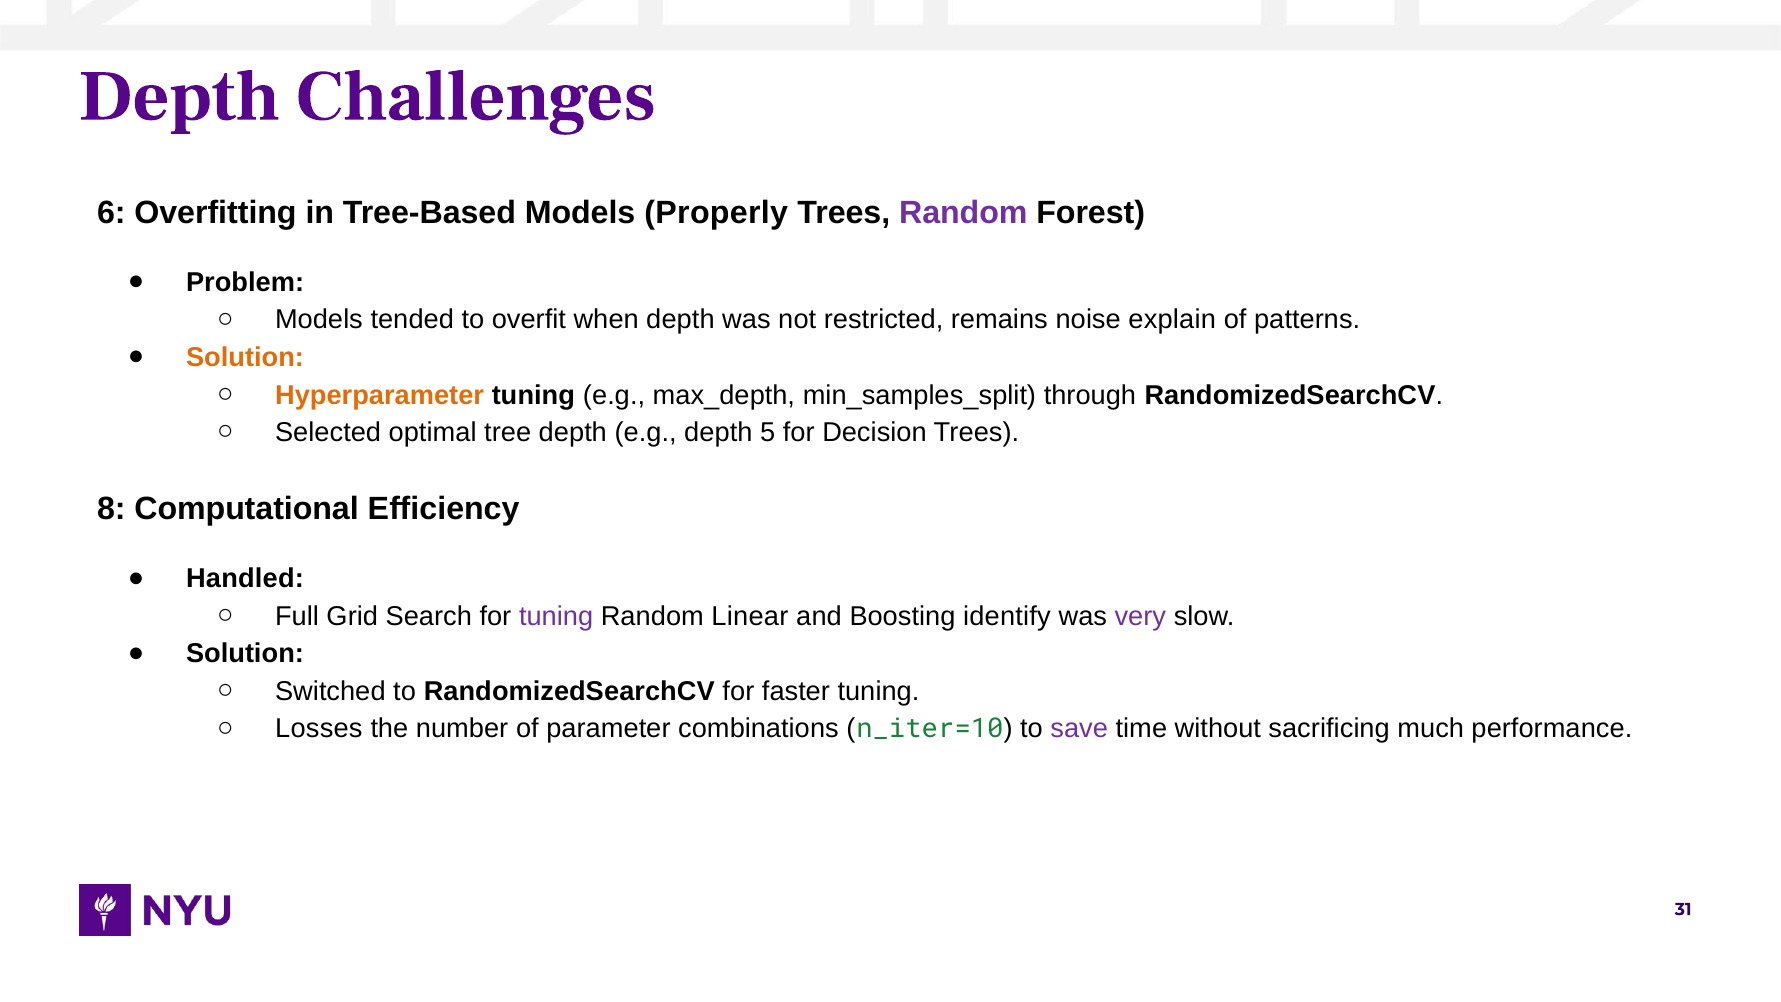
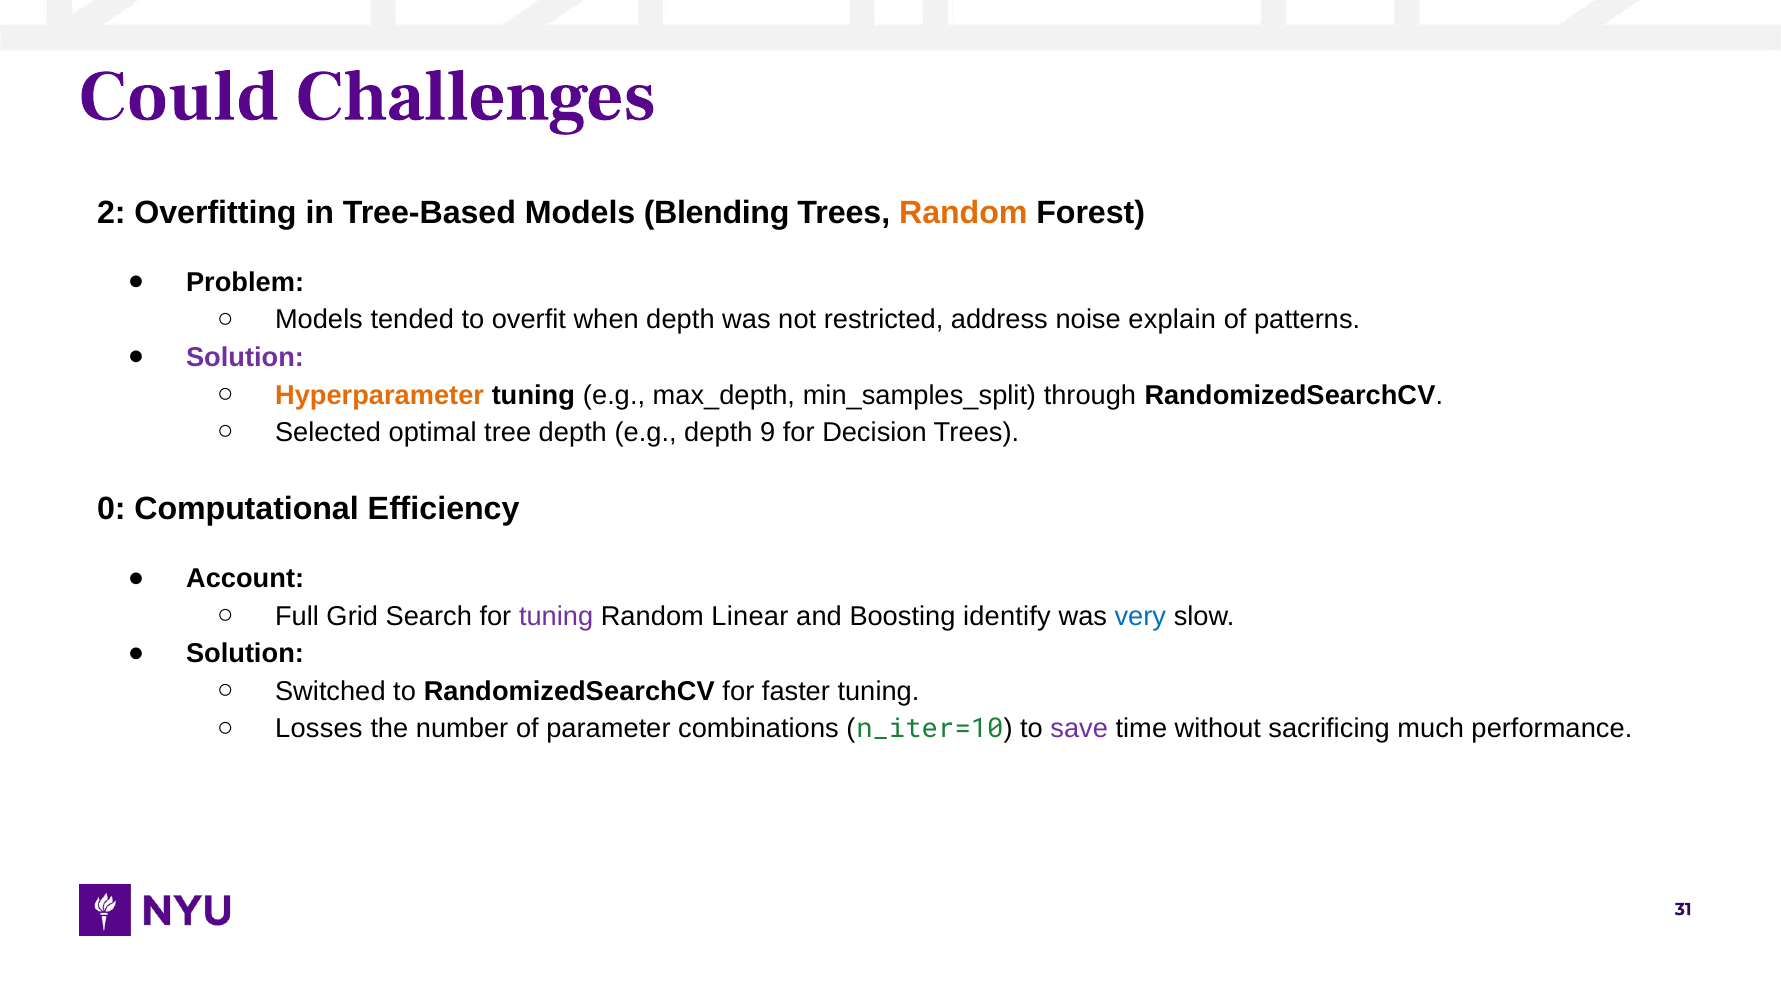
Depth: Depth -> Could (179, 96)
6: 6 -> 2 (111, 213)
Properly: Properly -> Blending (717, 213)
Random colour: purple -> orange (963, 213)
remains: remains -> address (999, 320)
Solution colour: orange -> purple (245, 357)
5: 5 -> 9 (768, 432)
8: 8 -> 0 (111, 509)
Handled: Handled -> Account (245, 579)
very colour: purple -> blue (1140, 616)
